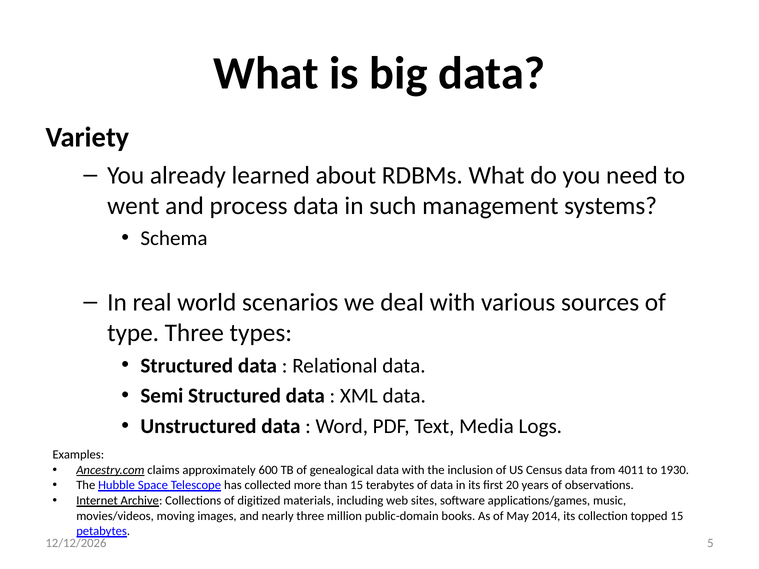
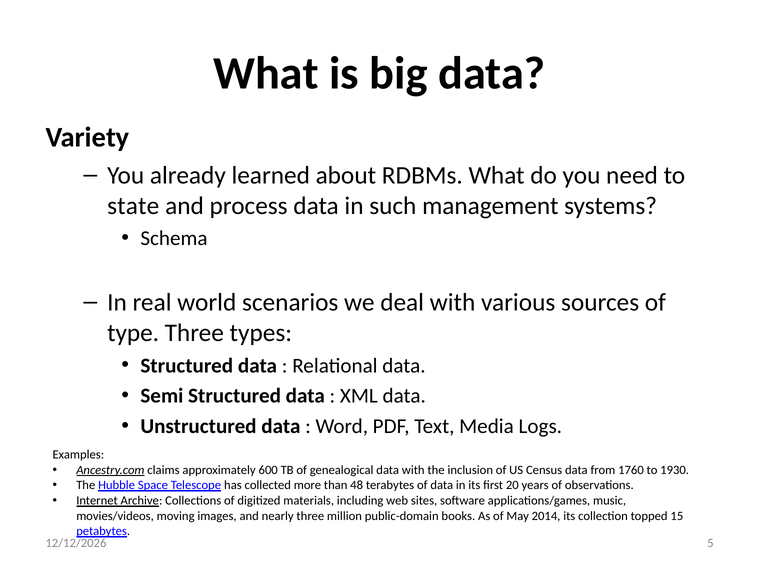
went: went -> state (133, 206)
4011: 4011 -> 1760 (631, 470)
than 15: 15 -> 48 (357, 486)
